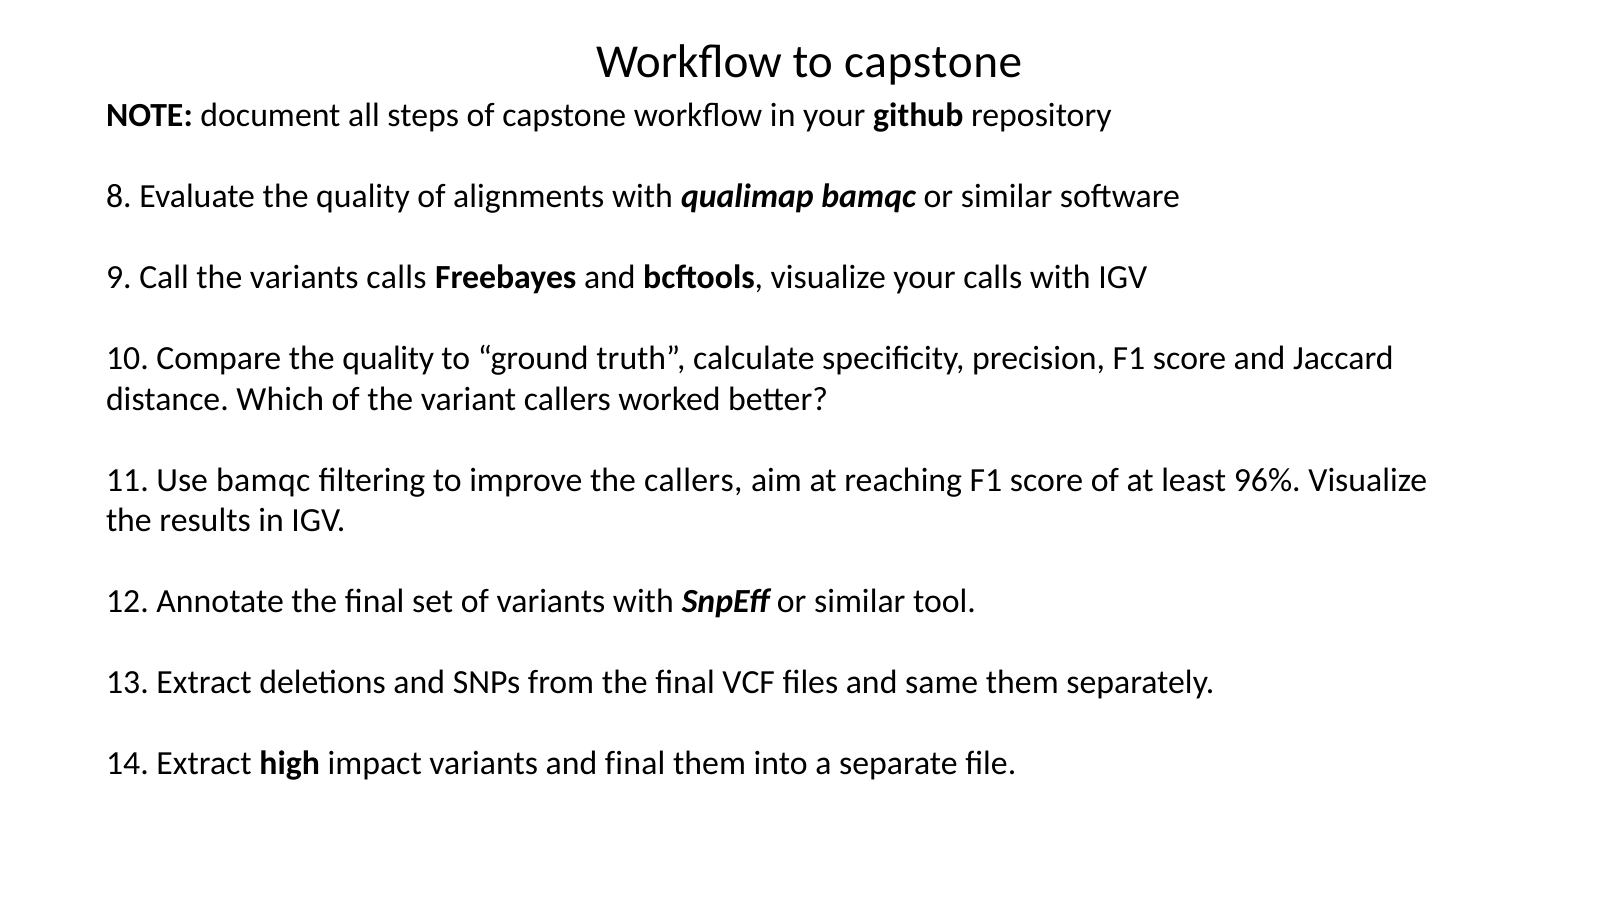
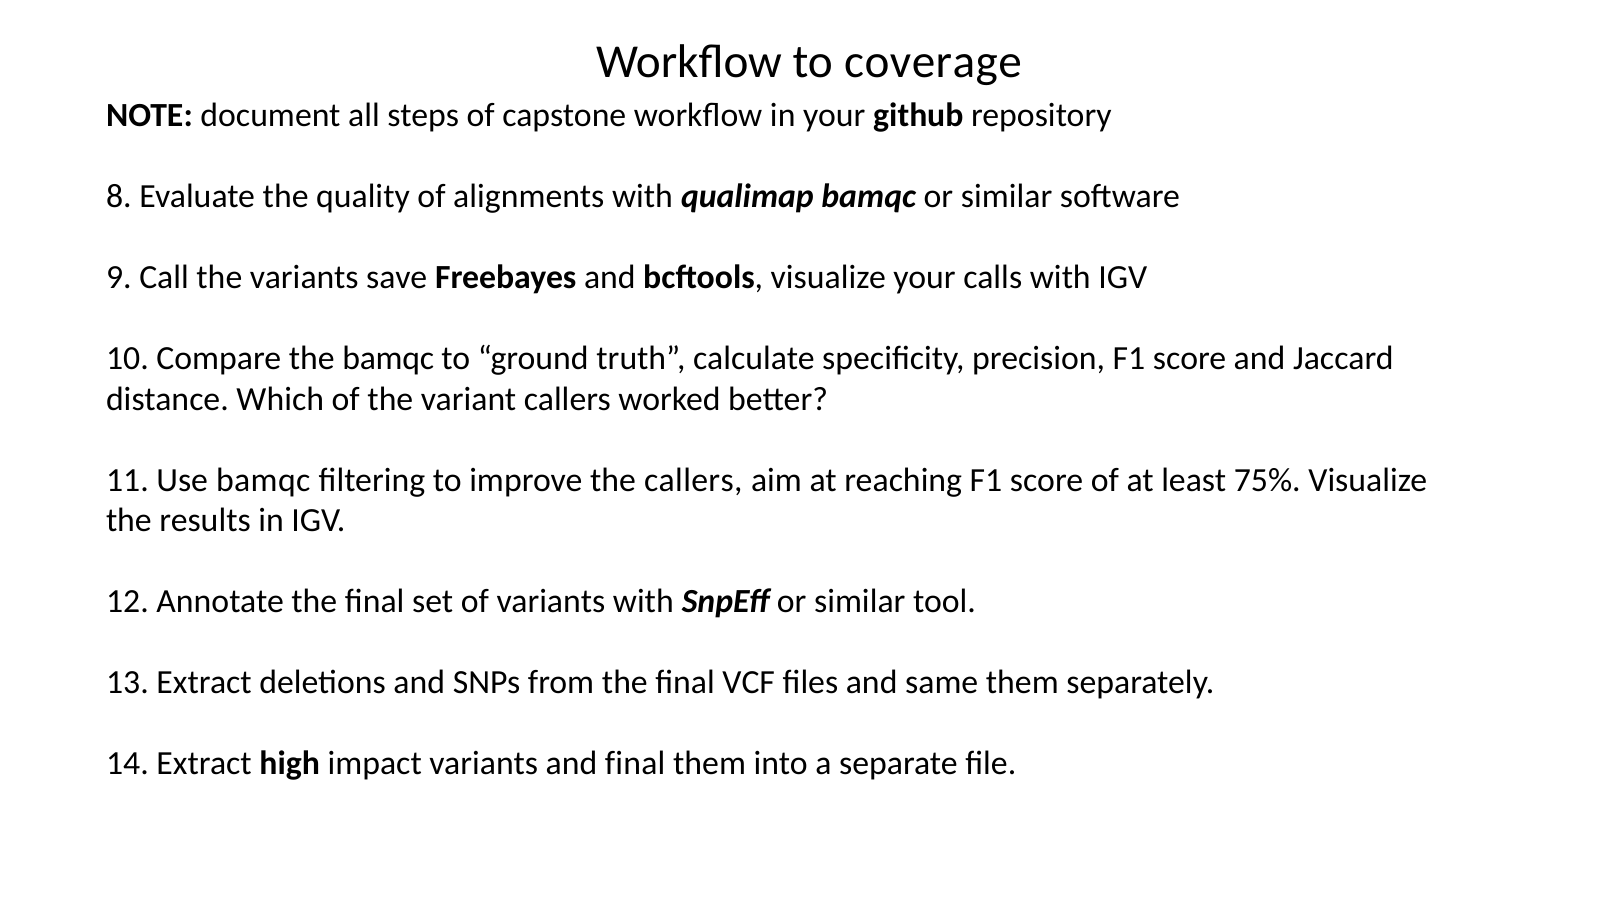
to capstone: capstone -> coverage (933, 62)
variants calls: calls -> save (397, 278)
Compare the quality: quality -> bamqc (388, 359)
96%: 96% -> 75% (1267, 480)
